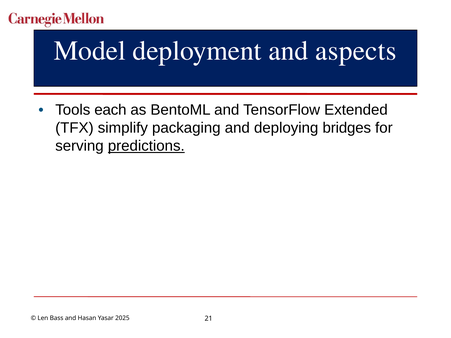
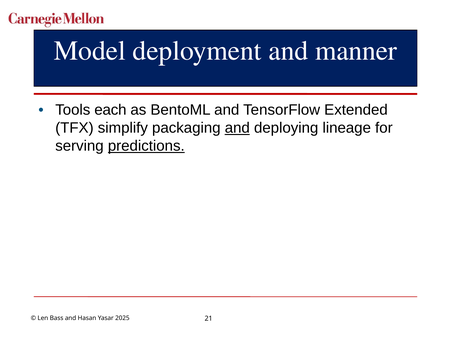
aspects: aspects -> manner (356, 51)
and underline: none -> present (237, 128)
bridges: bridges -> lineage (347, 128)
